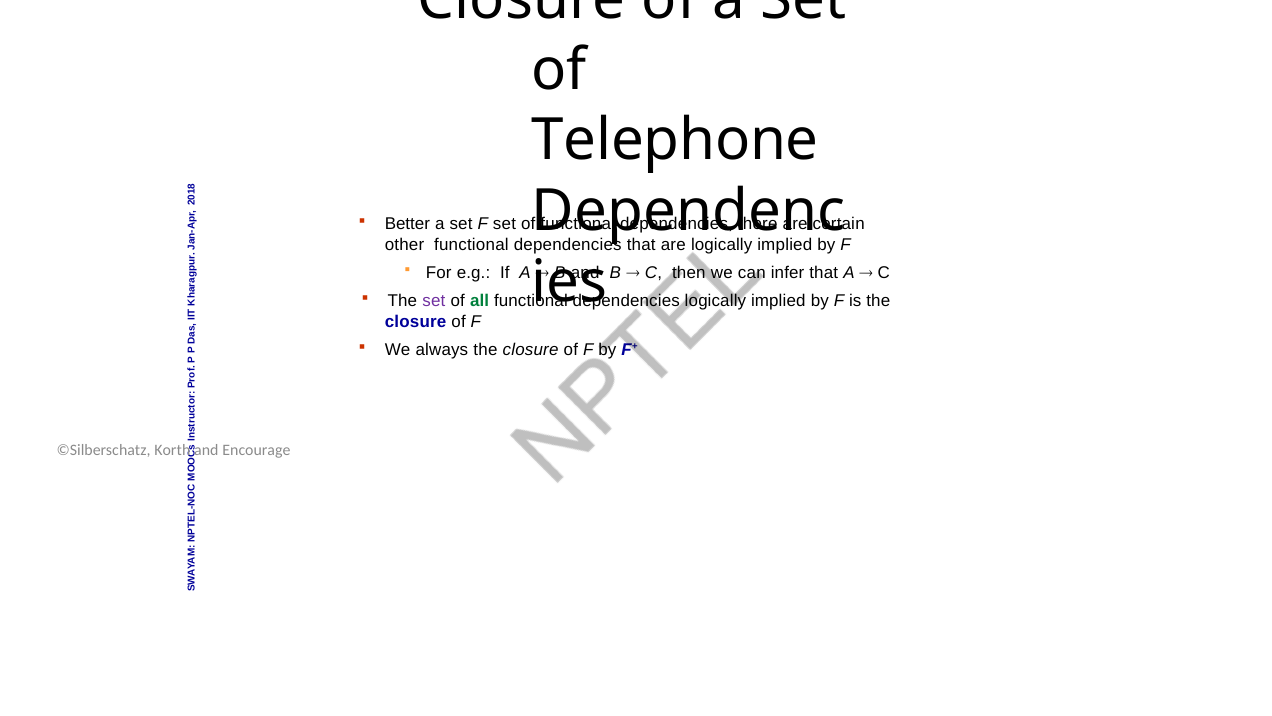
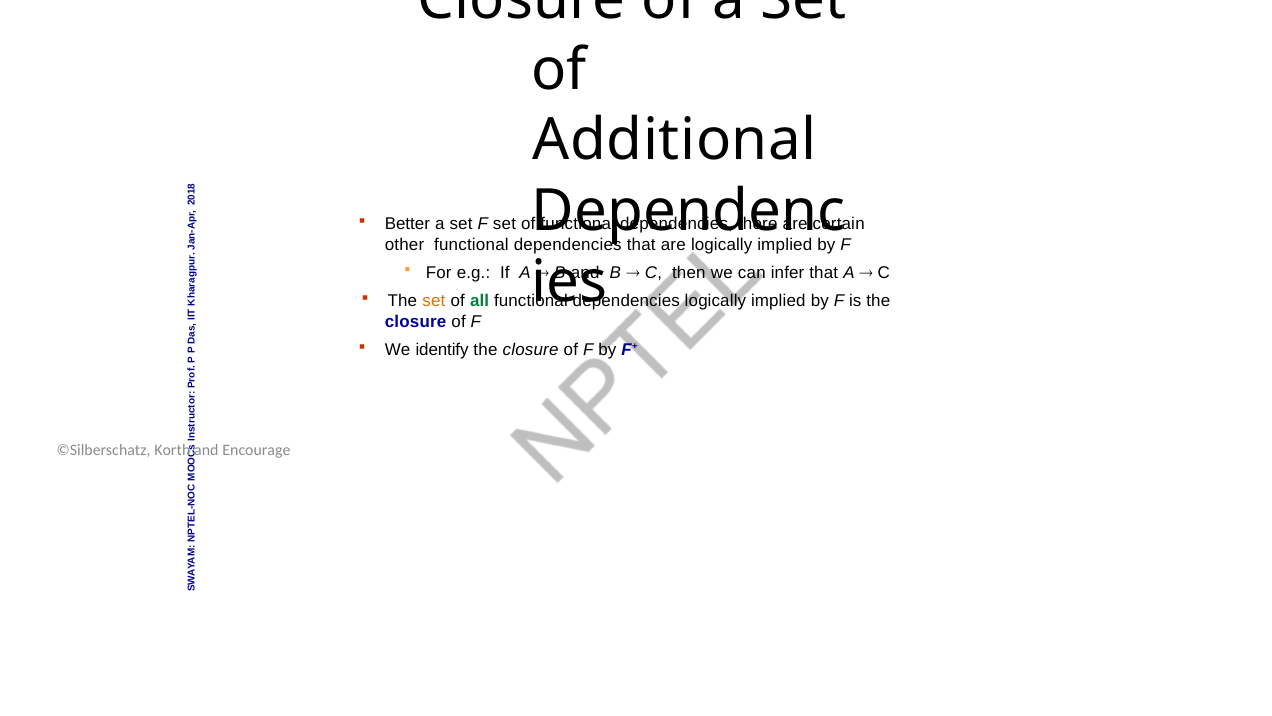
Telephone: Telephone -> Additional (675, 141)
set colour: purple -> orange (434, 301)
always: always -> identify (442, 349)
